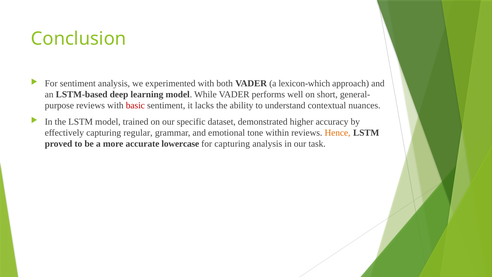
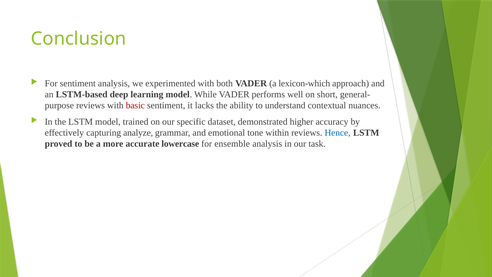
regular: regular -> analyze (138, 133)
Hence colour: orange -> blue (338, 133)
for capturing: capturing -> ensemble (232, 144)
